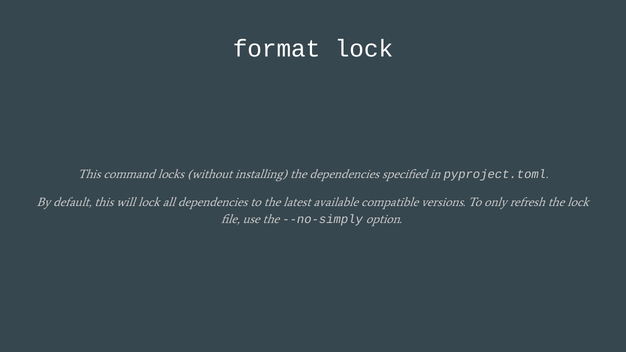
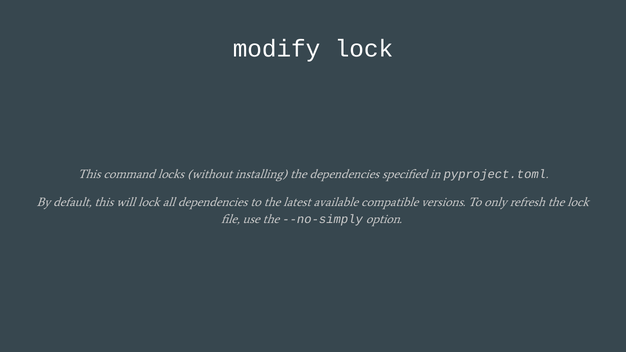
format: format -> modify (277, 49)
